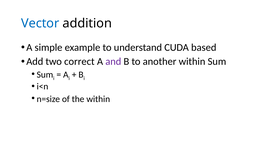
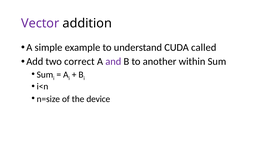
Vector colour: blue -> purple (40, 23)
based: based -> called (204, 47)
the within: within -> device (98, 99)
